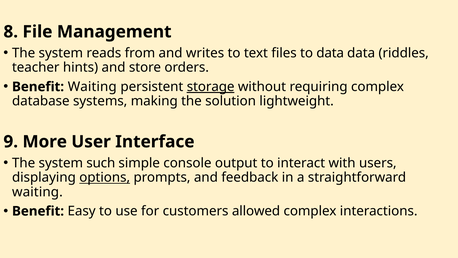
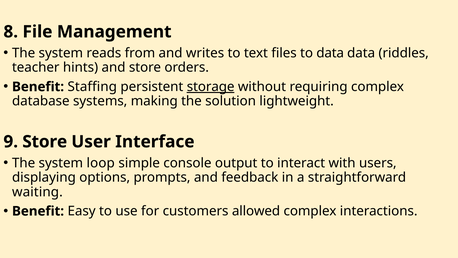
Benefit Waiting: Waiting -> Staffing (92, 87)
9 More: More -> Store (45, 141)
such: such -> loop (101, 163)
options underline: present -> none (105, 177)
